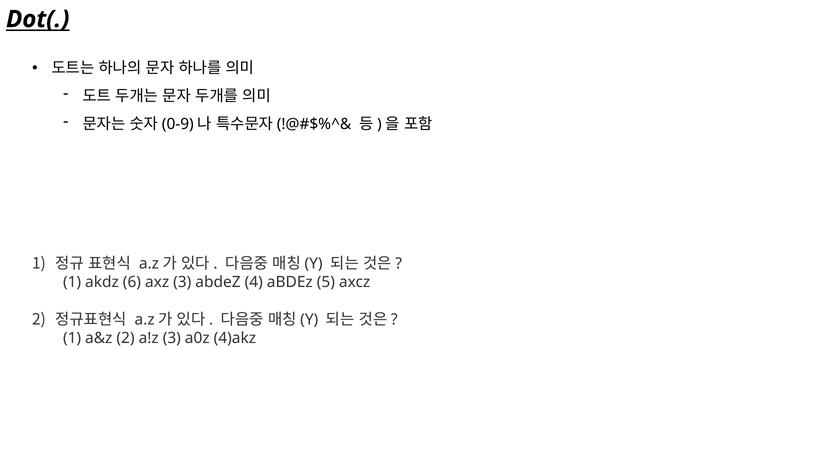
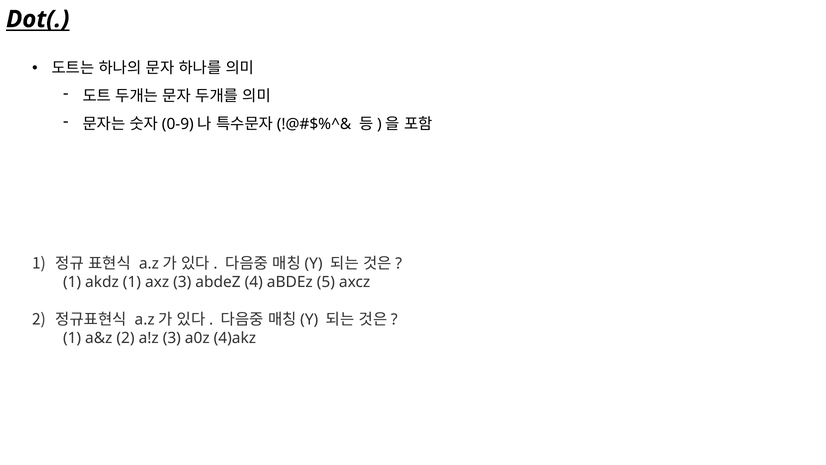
akdz 6: 6 -> 1 (132, 282)
